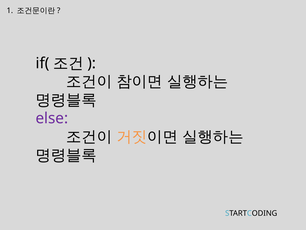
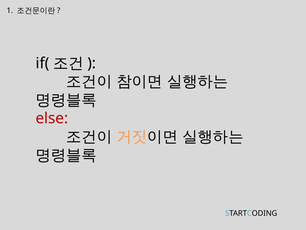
else colour: purple -> red (52, 118)
